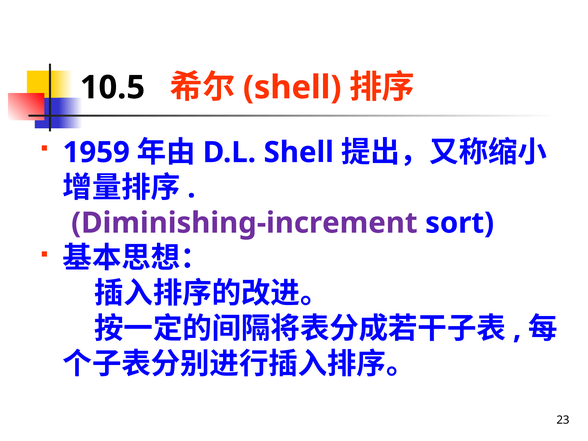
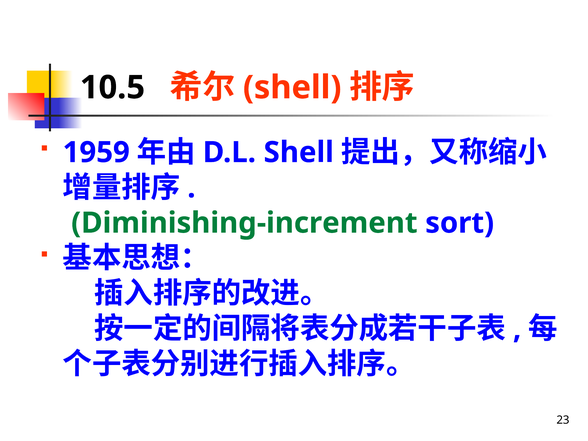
Diminishing-increment colour: purple -> green (244, 223)
